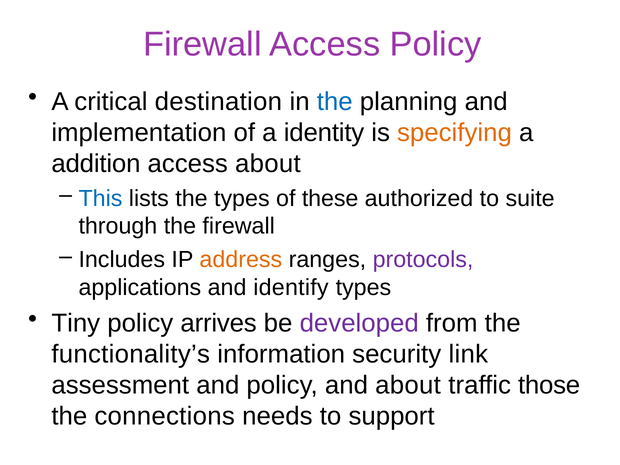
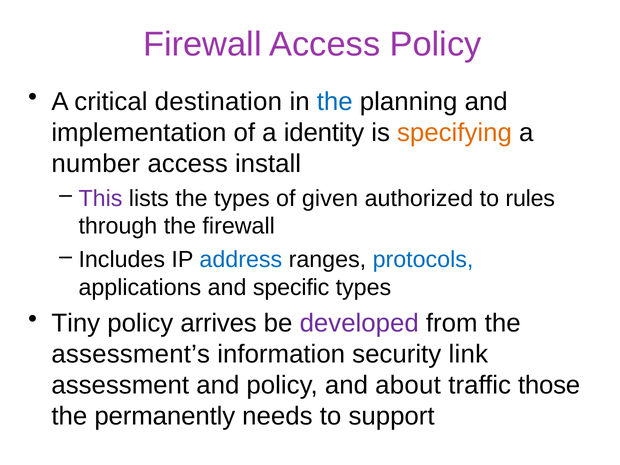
addition: addition -> number (96, 164)
access about: about -> install (268, 164)
This colour: blue -> purple (100, 198)
these: these -> given (330, 198)
suite: suite -> rules (530, 198)
address colour: orange -> blue (241, 260)
protocols colour: purple -> blue (423, 260)
identify: identify -> specific (291, 288)
functionality’s: functionality’s -> assessment’s (131, 354)
connections: connections -> permanently (165, 416)
